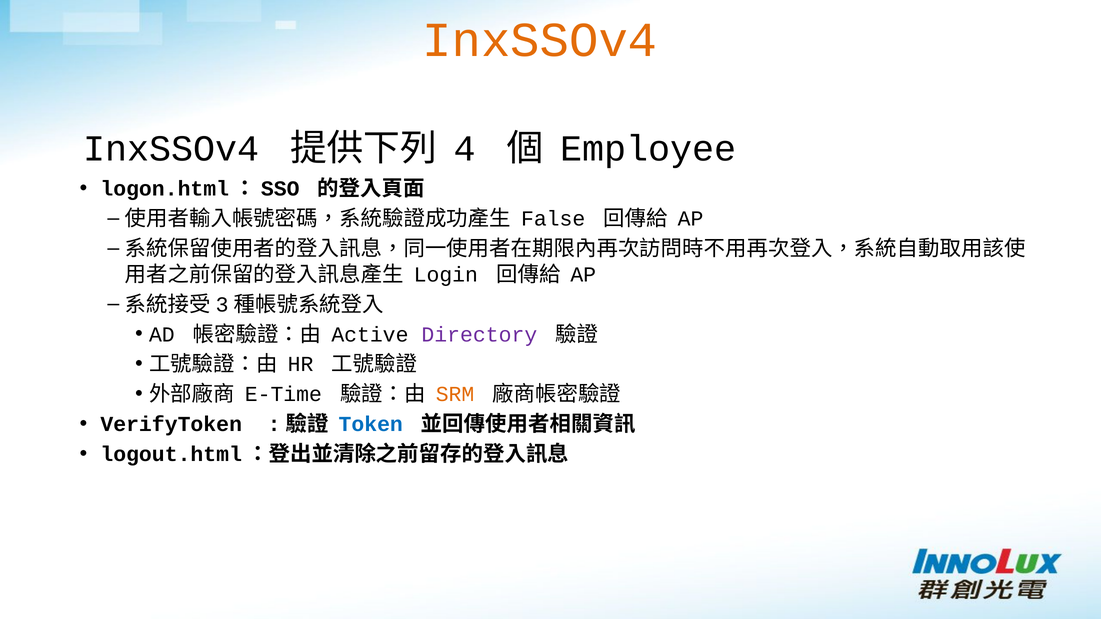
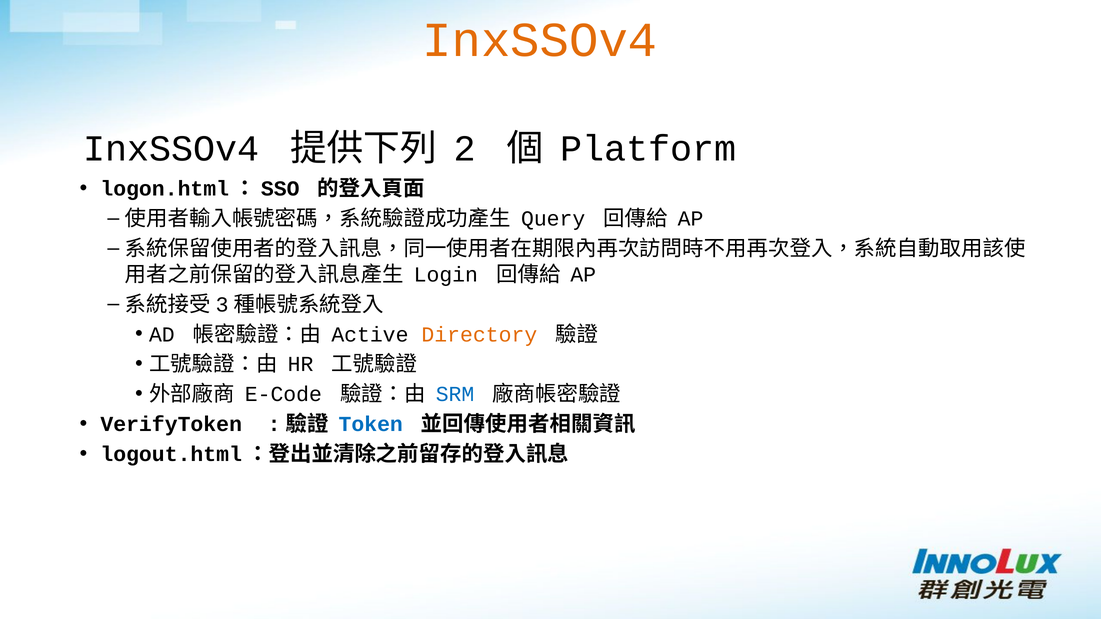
4: 4 -> 2 (465, 149)
Employee: Employee -> Platform (648, 149)
False: False -> Query (553, 219)
Directory colour: purple -> orange (479, 335)
E-Time: E-Time -> E-Code (283, 395)
SRM colour: orange -> blue (455, 395)
